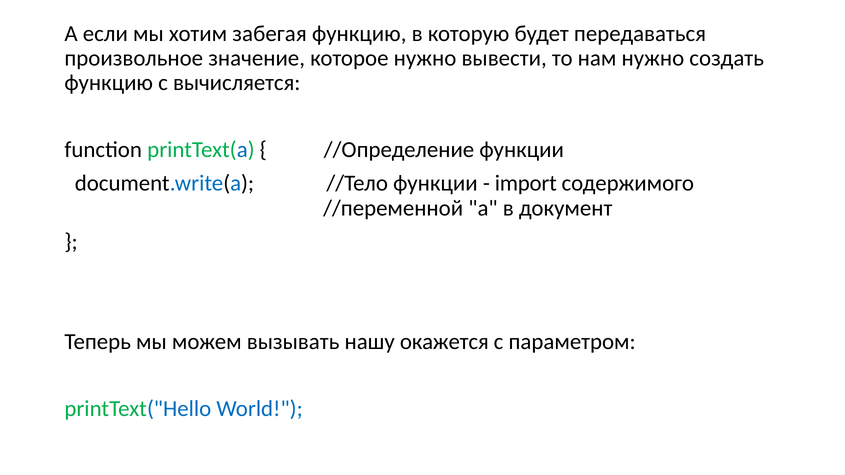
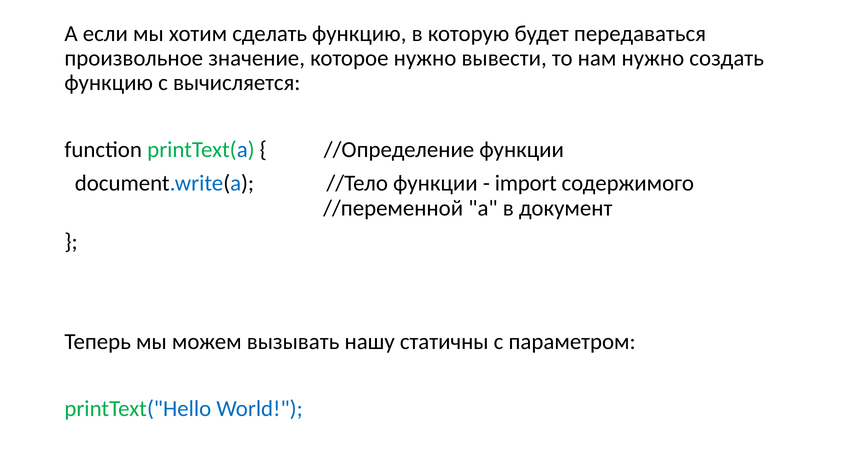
забегая: забегая -> сделать (270, 33)
окажется: окажется -> статичны (444, 342)
